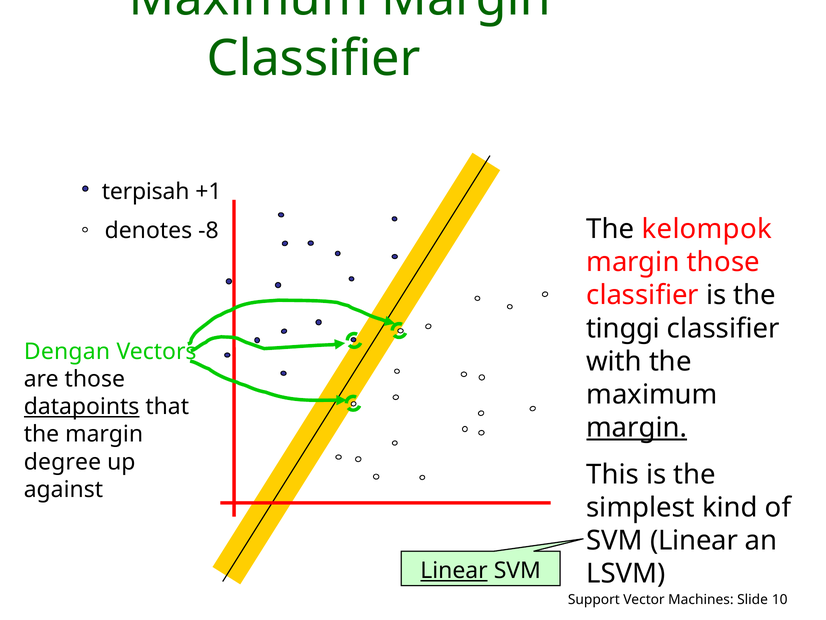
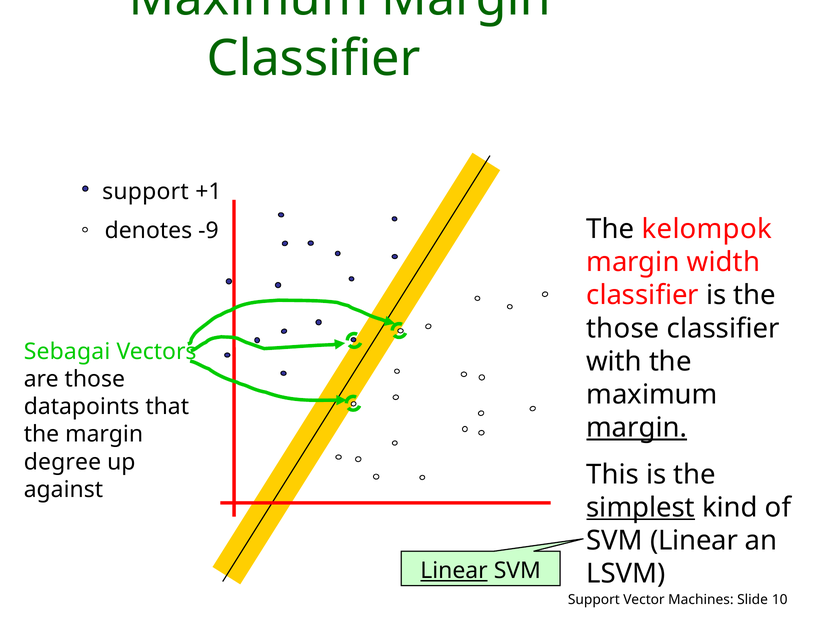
terpisah: terpisah -> support (145, 192)
-8: -8 -> -9 (208, 231)
margin those: those -> width (723, 262)
tinggi: tinggi -> those (623, 328)
Dengan: Dengan -> Sebagai (67, 351)
datapoints underline: present -> none (82, 406)
simplest underline: none -> present (641, 507)
